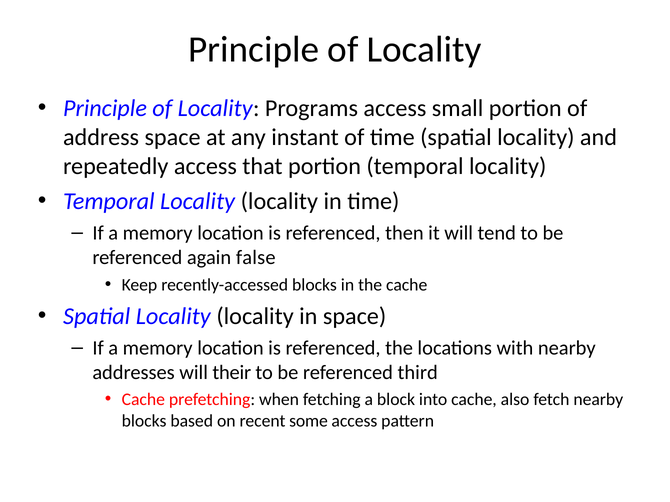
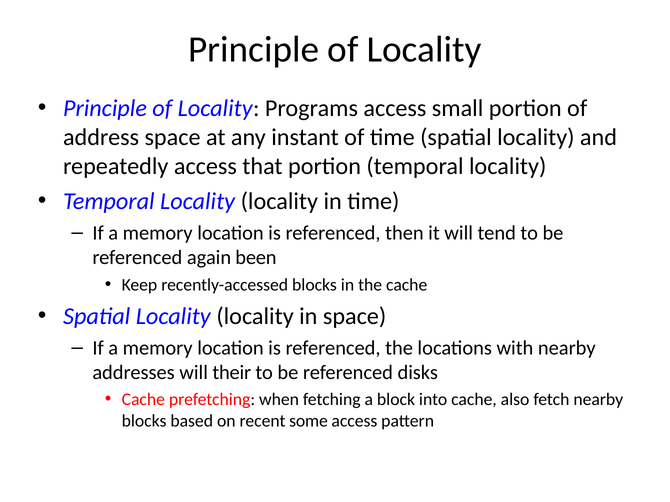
false: false -> been (256, 258)
third: third -> disks (418, 373)
